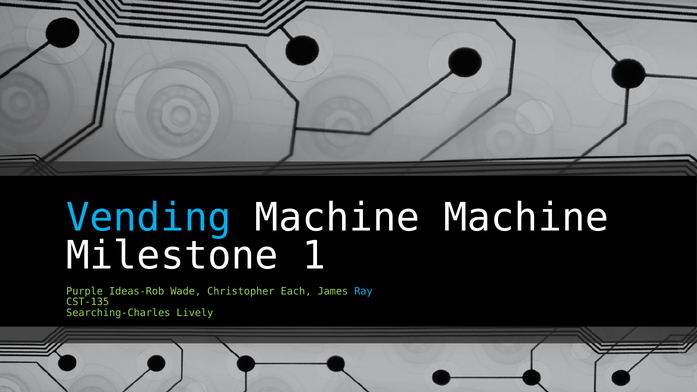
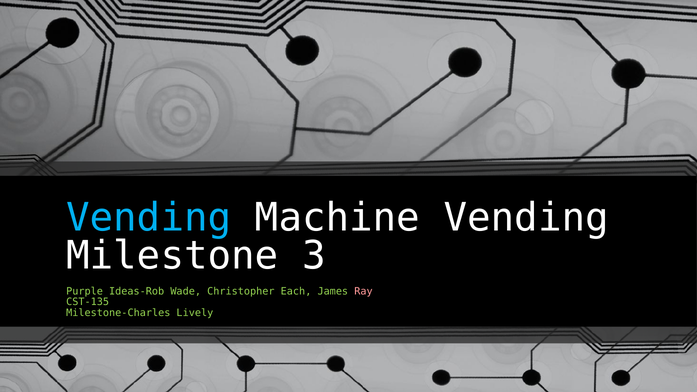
Machine Machine: Machine -> Vending (526, 218)
1: 1 -> 3 (314, 256)
Ray colour: light blue -> pink (363, 291)
Searching-Charles: Searching-Charles -> Milestone-Charles (118, 313)
